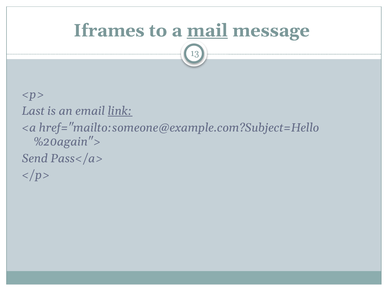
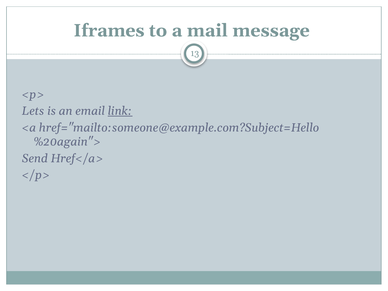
mail underline: present -> none (207, 31)
Last: Last -> Lets (33, 111)
Pass</a>: Pass</a> -> Href</a> (77, 158)
